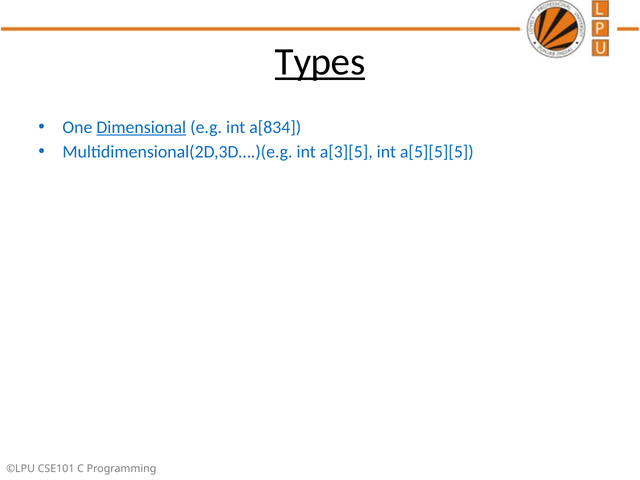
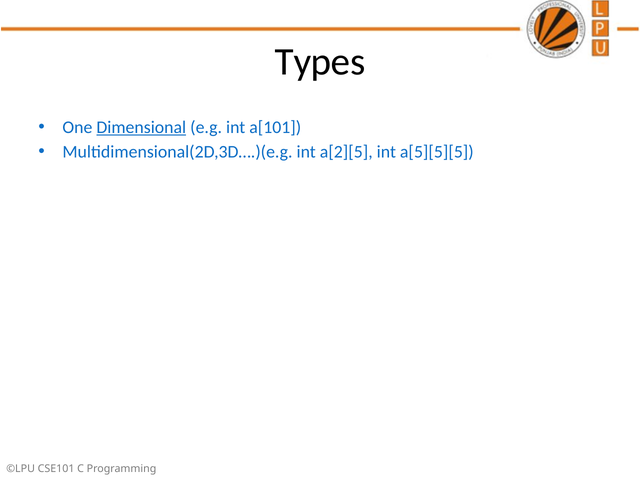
Types underline: present -> none (320, 62)
a[834: a[834 -> a[101 (275, 127)
a[3][5: a[3][5 -> a[2][5 (346, 152)
